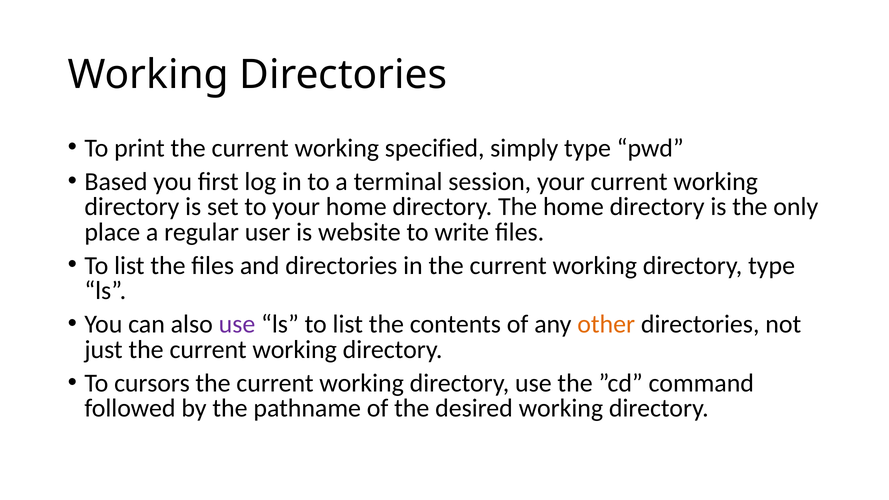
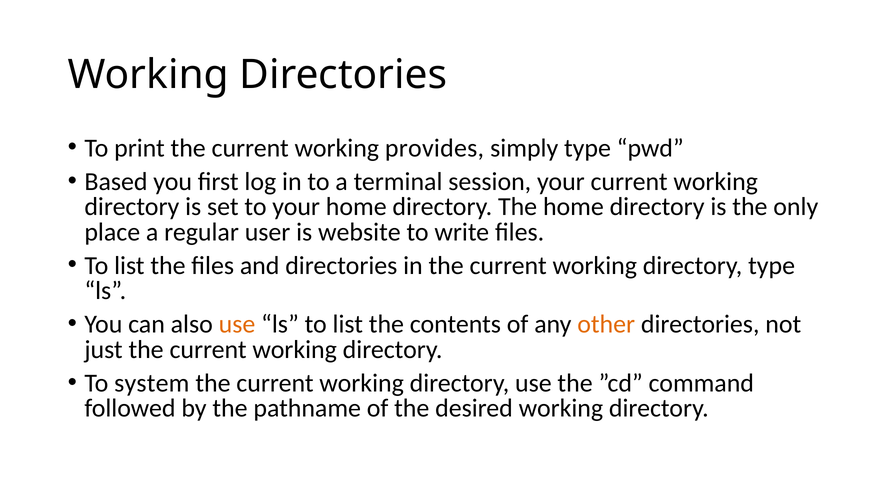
specified: specified -> provides (434, 148)
use colour: purple -> orange (237, 324)
cursors: cursors -> system (152, 383)
